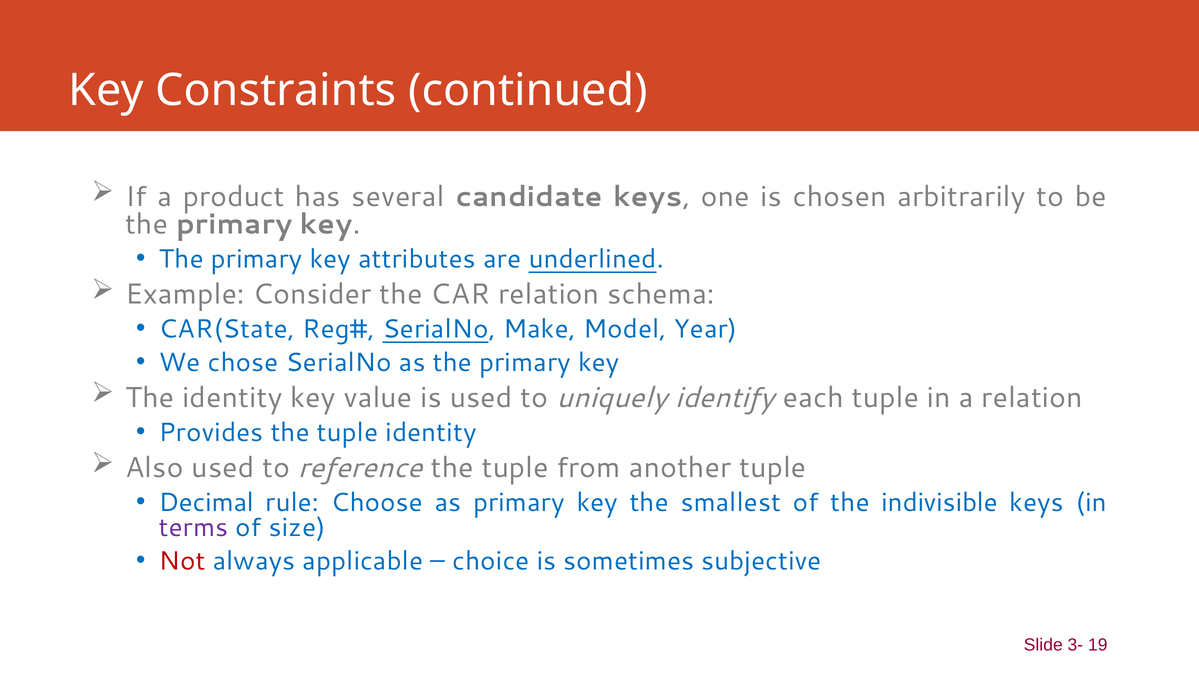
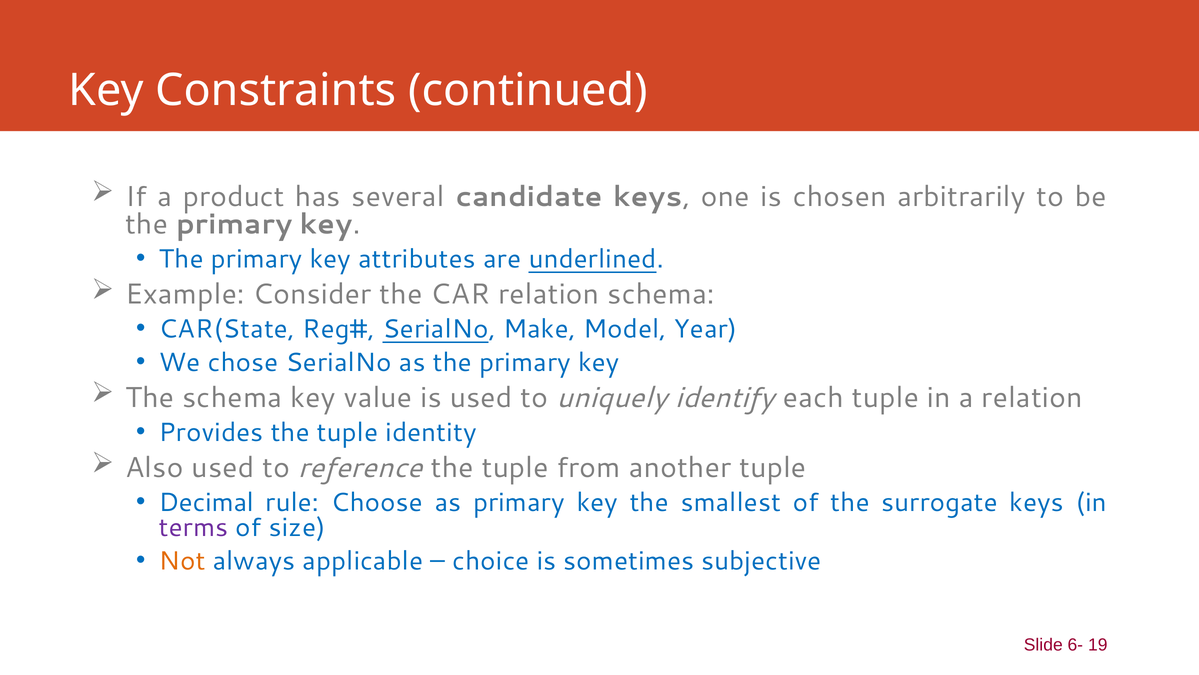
The identity: identity -> schema (232, 397)
indivisible: indivisible -> surrogate (940, 502)
Not colour: red -> orange (182, 561)
3-: 3- -> 6- (1075, 644)
